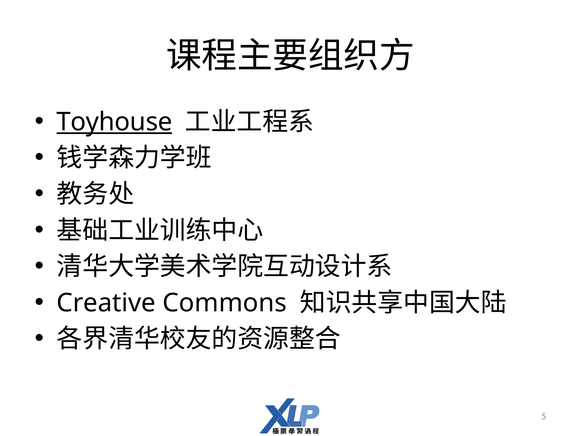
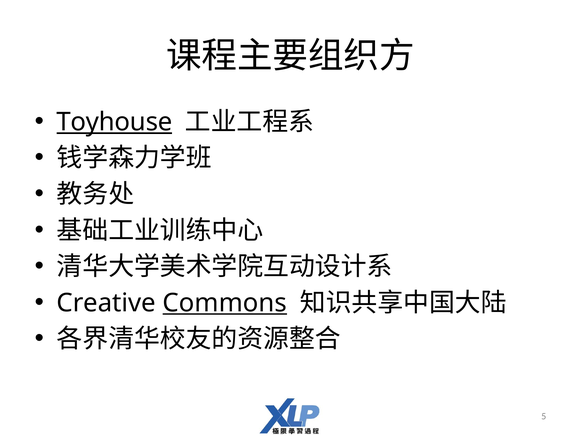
Commons underline: none -> present (225, 303)
